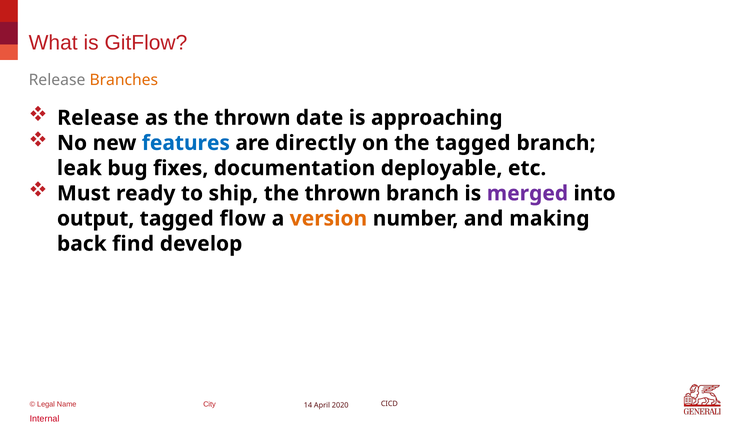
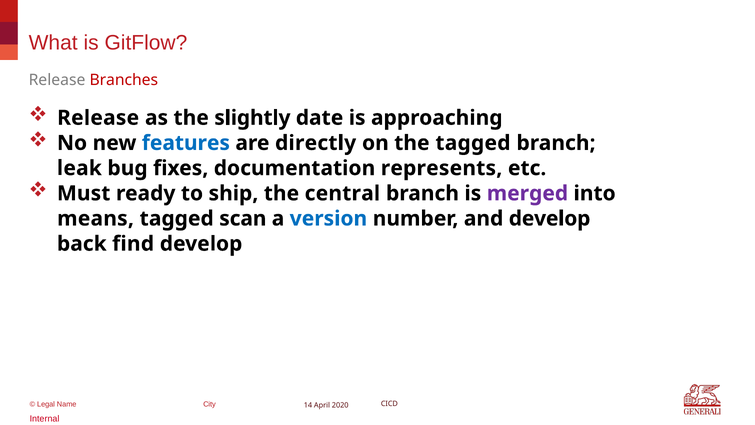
Branches colour: orange -> red (124, 80)
as the thrown: thrown -> slightly (252, 118)
deployable: deployable -> represents (442, 168)
ship the thrown: thrown -> central (342, 193)
output: output -> means (95, 218)
flow: flow -> scan (243, 218)
version colour: orange -> blue (328, 218)
and making: making -> develop (550, 218)
